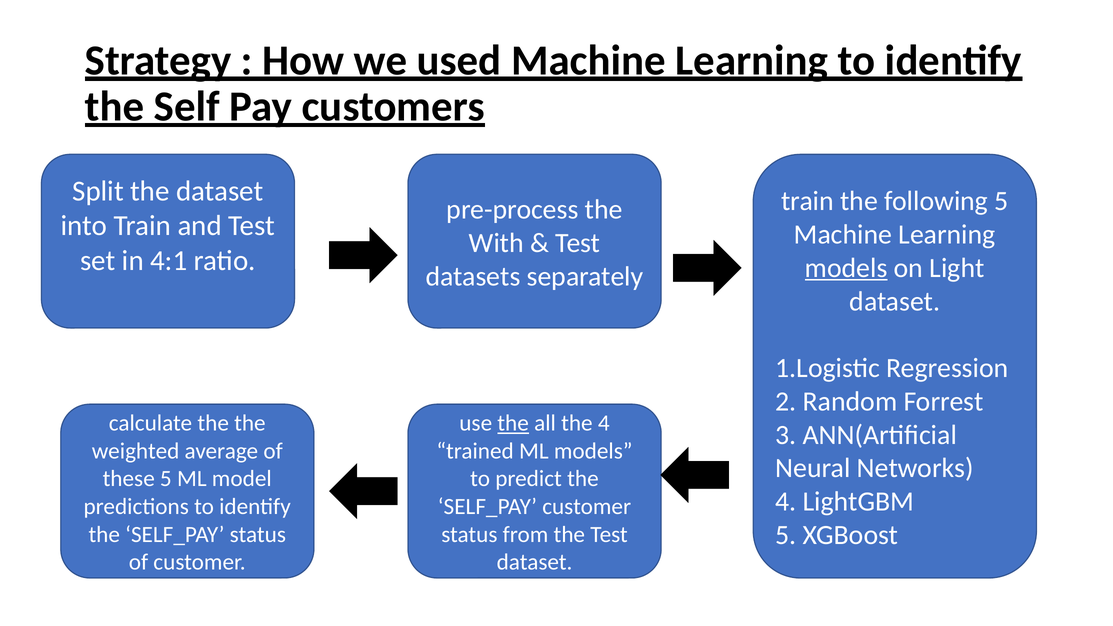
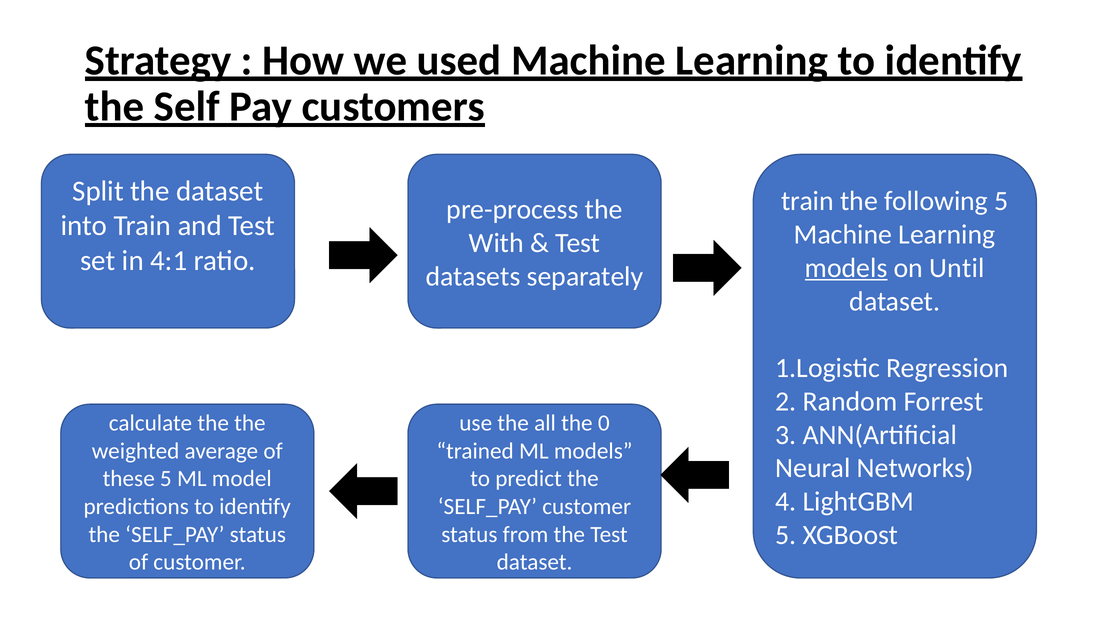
Light: Light -> Until (957, 268)
the underline: present -> none (513, 423)
the 4: 4 -> 0 (604, 423)
